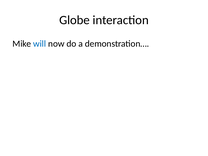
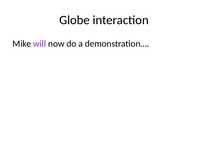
will colour: blue -> purple (40, 44)
